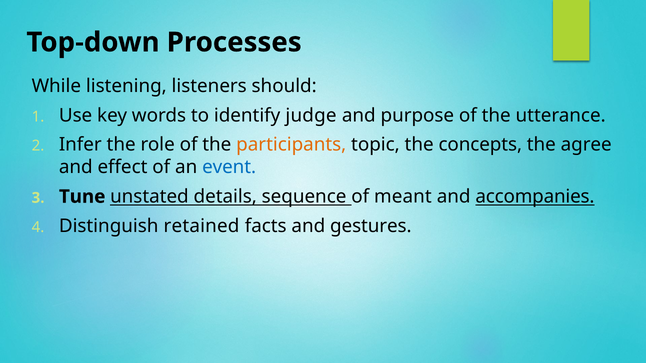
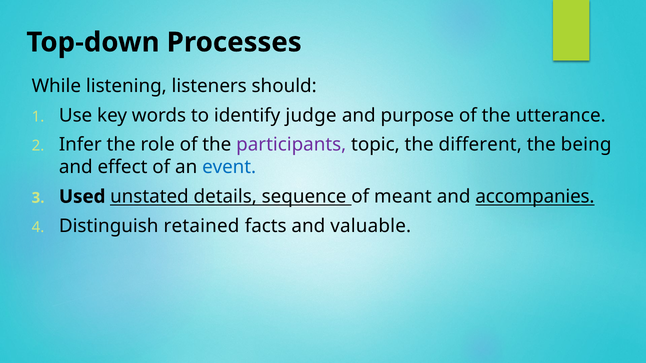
participants colour: orange -> purple (291, 145)
concepts: concepts -> different (480, 145)
agree: agree -> being (586, 145)
Tune: Tune -> Used (82, 197)
gestures: gestures -> valuable (371, 226)
